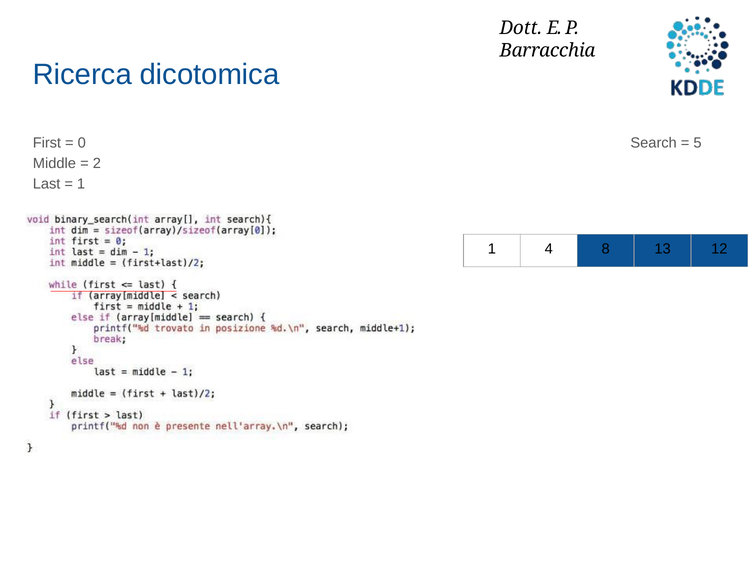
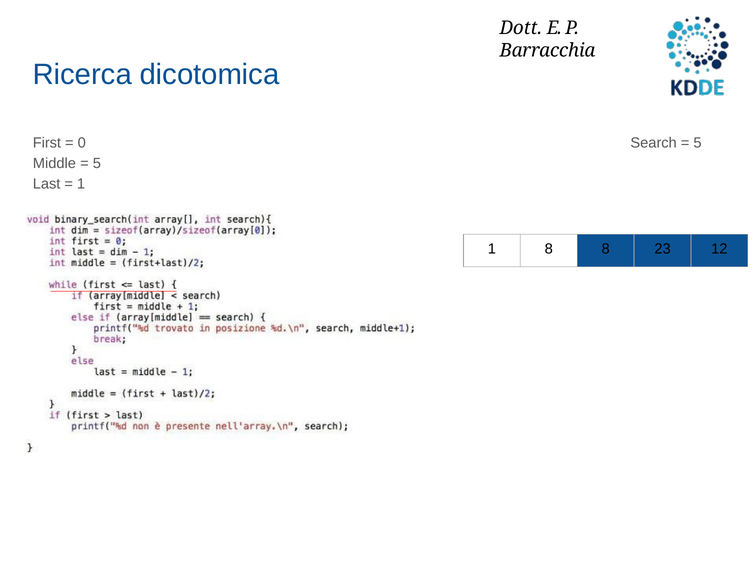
2: 2 -> 5 (97, 164)
1 4: 4 -> 8 (549, 249)
13: 13 -> 23 (663, 249)
